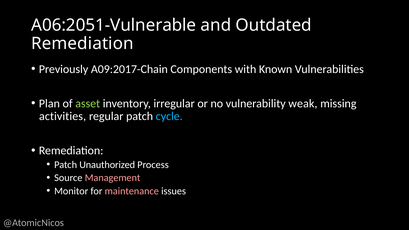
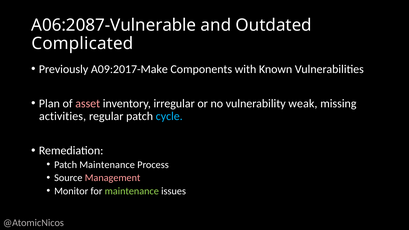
A06:2051-Vulnerable: A06:2051-Vulnerable -> A06:2087-Vulnerable (114, 25)
Remediation: Remediation -> Complicated (82, 44)
A09:2017-Chain: A09:2017-Chain -> A09:2017-Make (129, 69)
asset colour: light green -> pink (88, 103)
Patch Unauthorized: Unauthorized -> Maintenance (107, 165)
maintenance colour: pink -> light green (132, 191)
